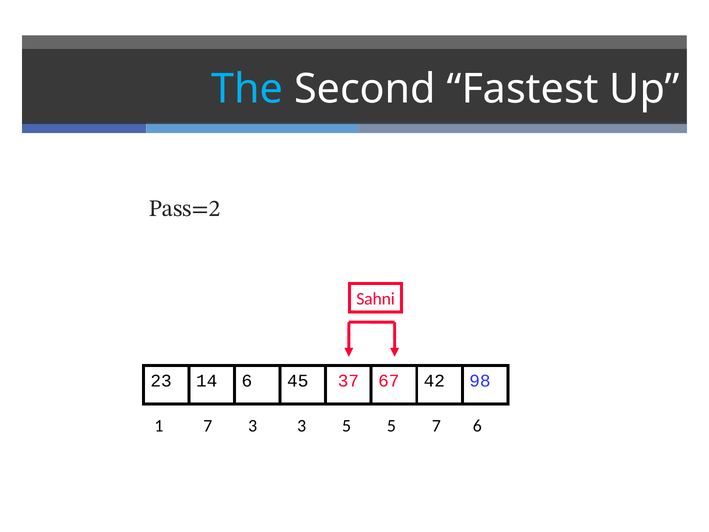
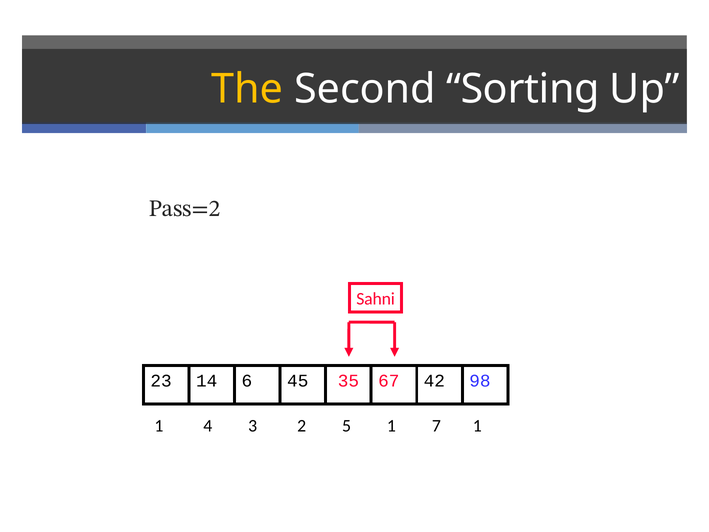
The colour: light blue -> yellow (247, 89)
Fastest: Fastest -> Sorting (523, 89)
37: 37 -> 35 (348, 381)
1 7: 7 -> 4 (208, 426)
3 3: 3 -> 2 (302, 426)
5 5: 5 -> 1 (391, 426)
7 6: 6 -> 1 (477, 426)
